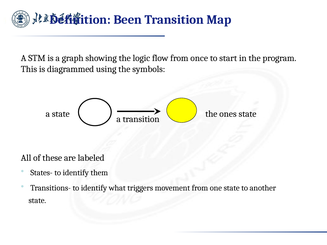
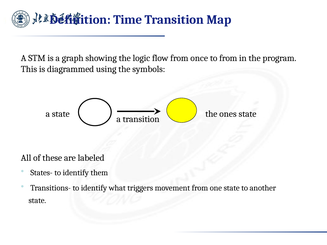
Been: Been -> Time (128, 20)
to start: start -> from (228, 58)
